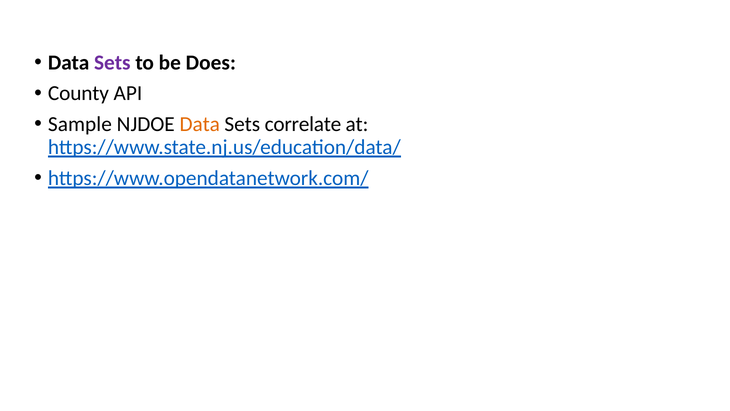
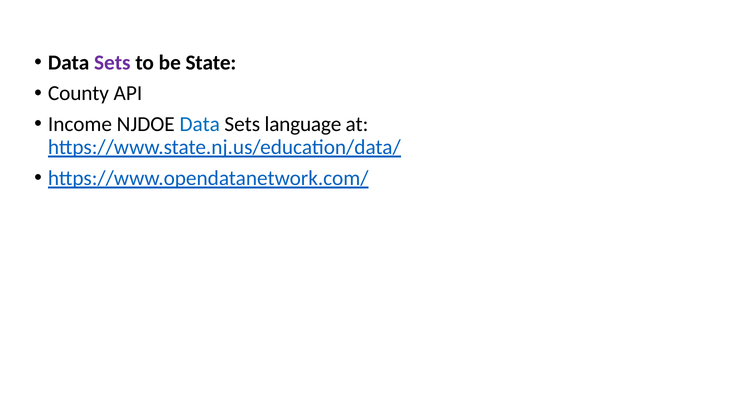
Does: Does -> State (211, 63)
Sample: Sample -> Income (80, 124)
Data colour: orange -> blue (200, 124)
correlate: correlate -> language (303, 124)
